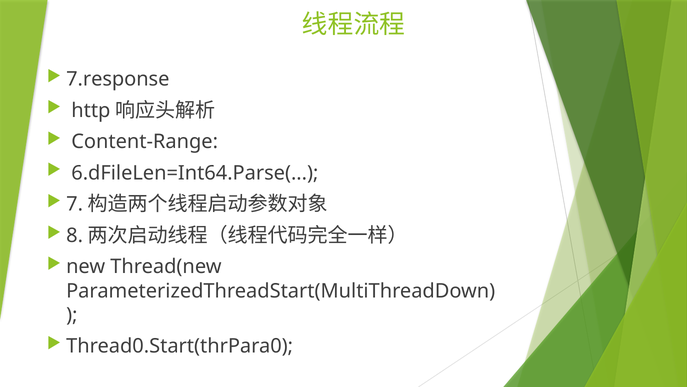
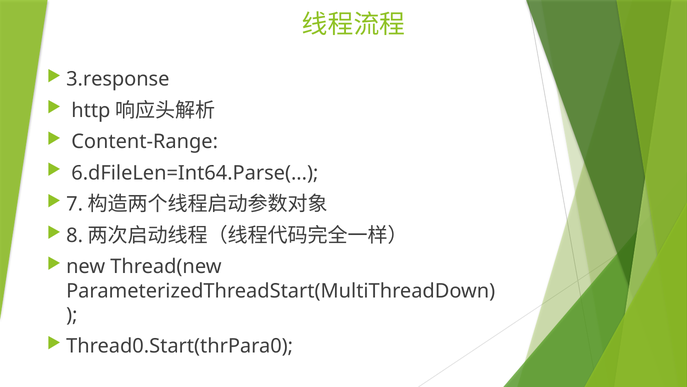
7.response: 7.response -> 3.response (118, 79)
